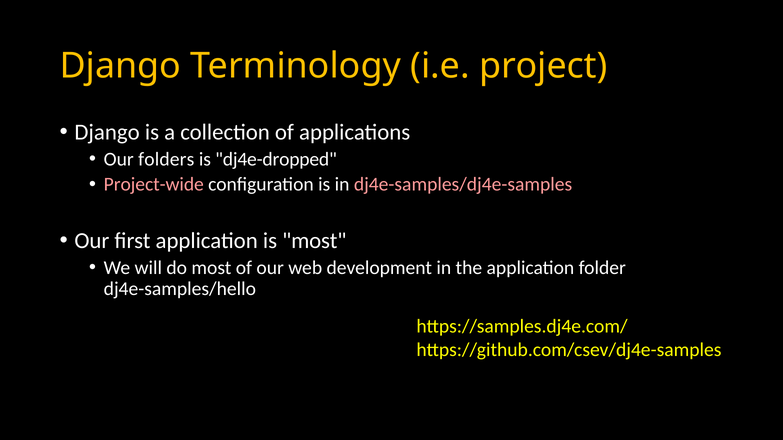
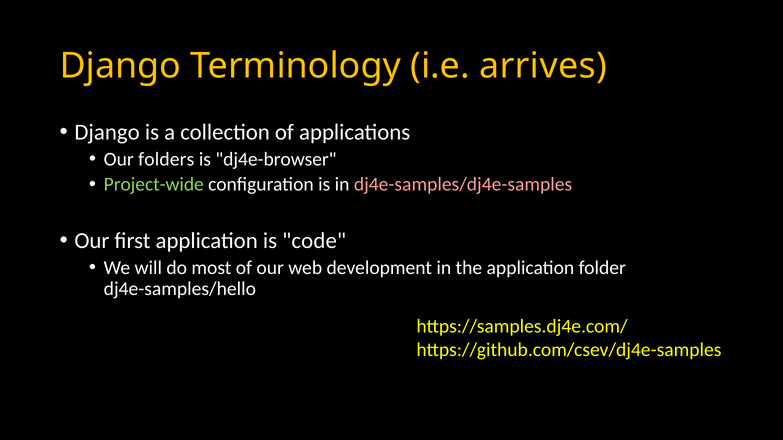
project: project -> arrives (543, 66)
dj4e-dropped: dj4e-dropped -> dj4e-browser (276, 159)
Project-wide colour: pink -> light green (154, 185)
is most: most -> code (314, 241)
